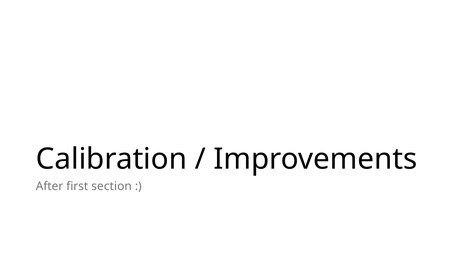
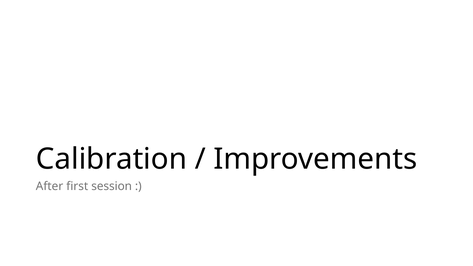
section: section -> session (112, 186)
